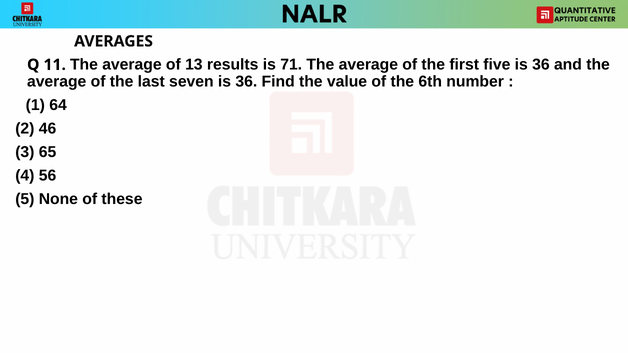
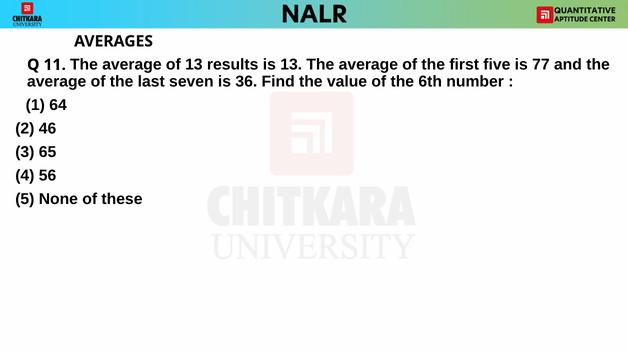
is 71: 71 -> 13 (291, 65)
five is 36: 36 -> 77 (541, 65)
